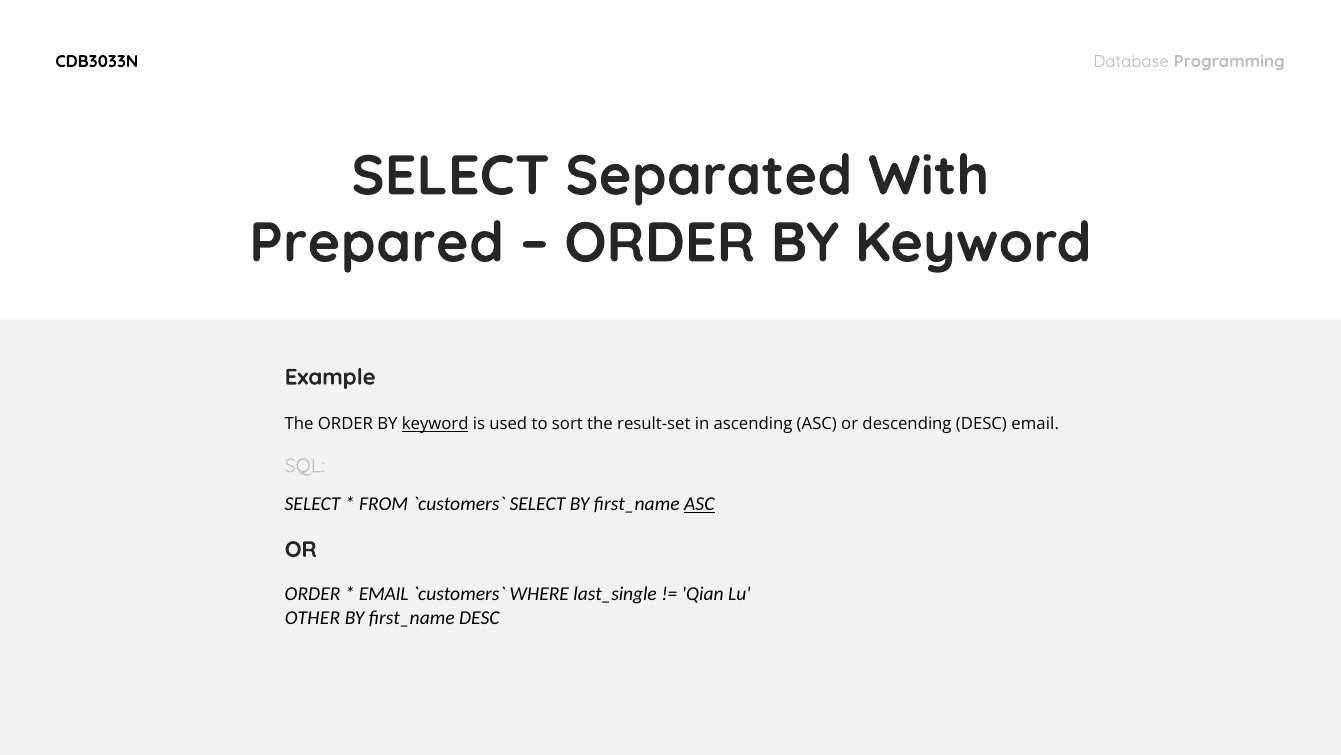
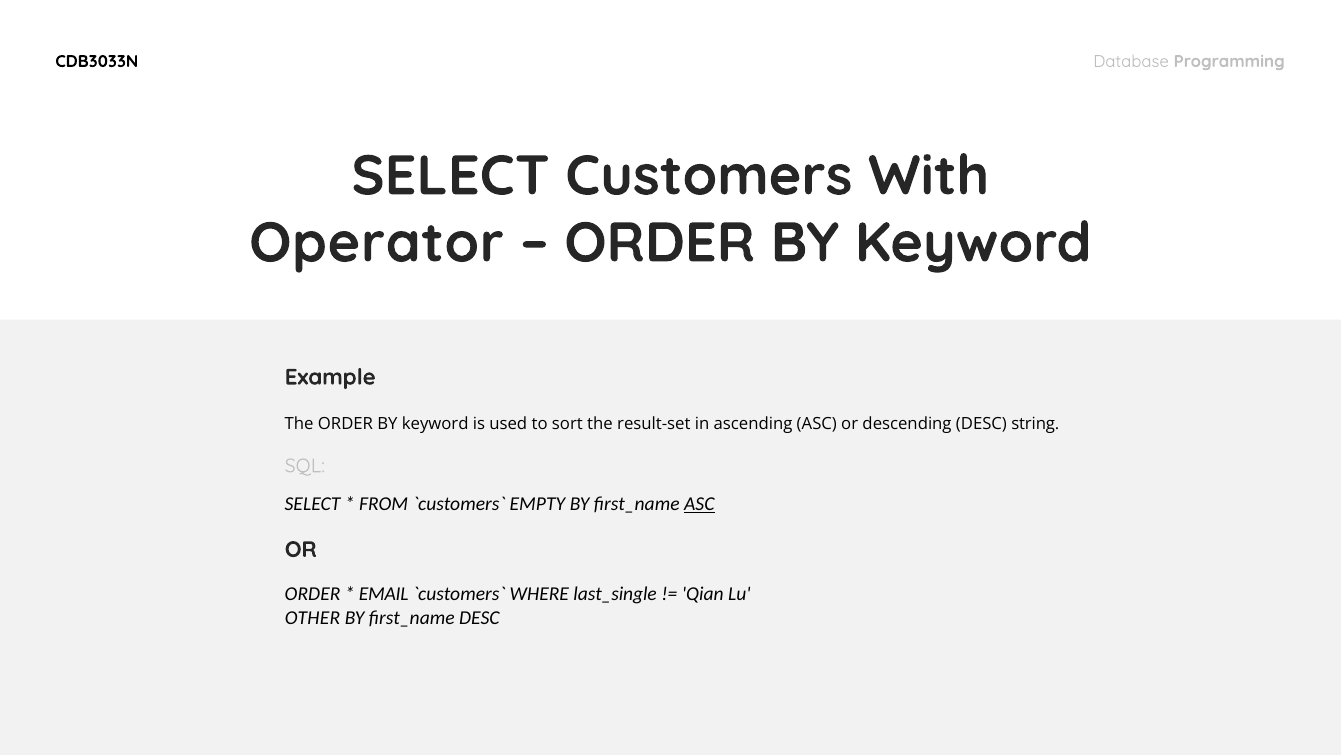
Separated: Separated -> Customers (709, 176)
Prepared: Prepared -> Operator (377, 243)
keyword underline: present -> none (435, 424)
DESC email: email -> string (1035, 424)
SELECT: SELECT -> EMPTY (537, 504)
